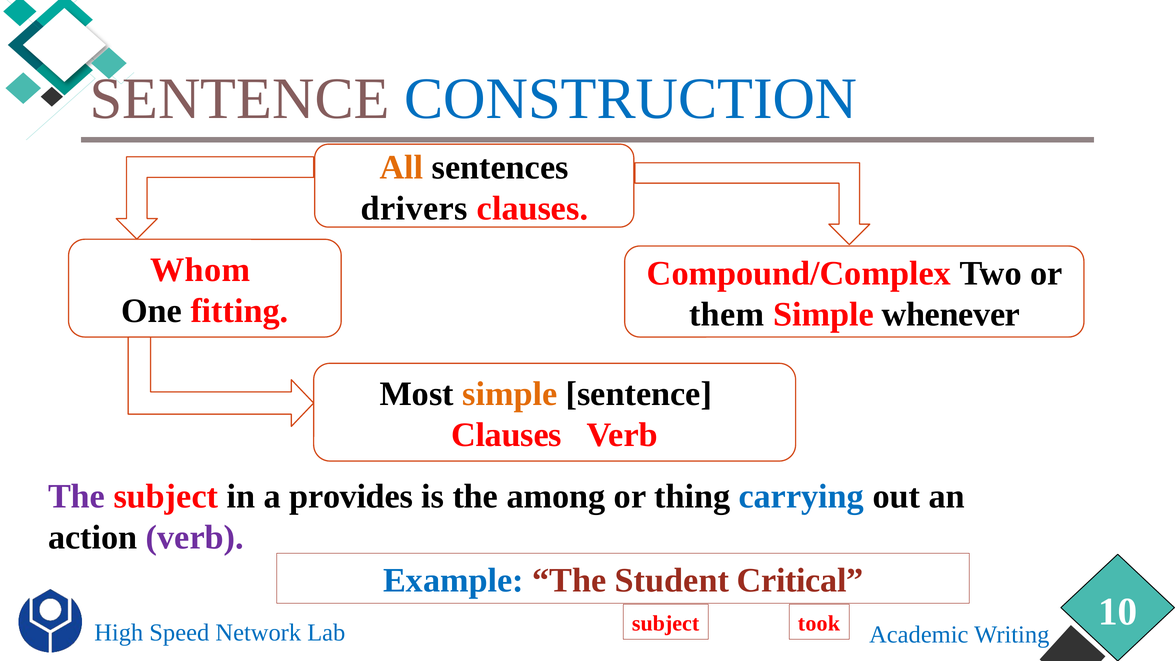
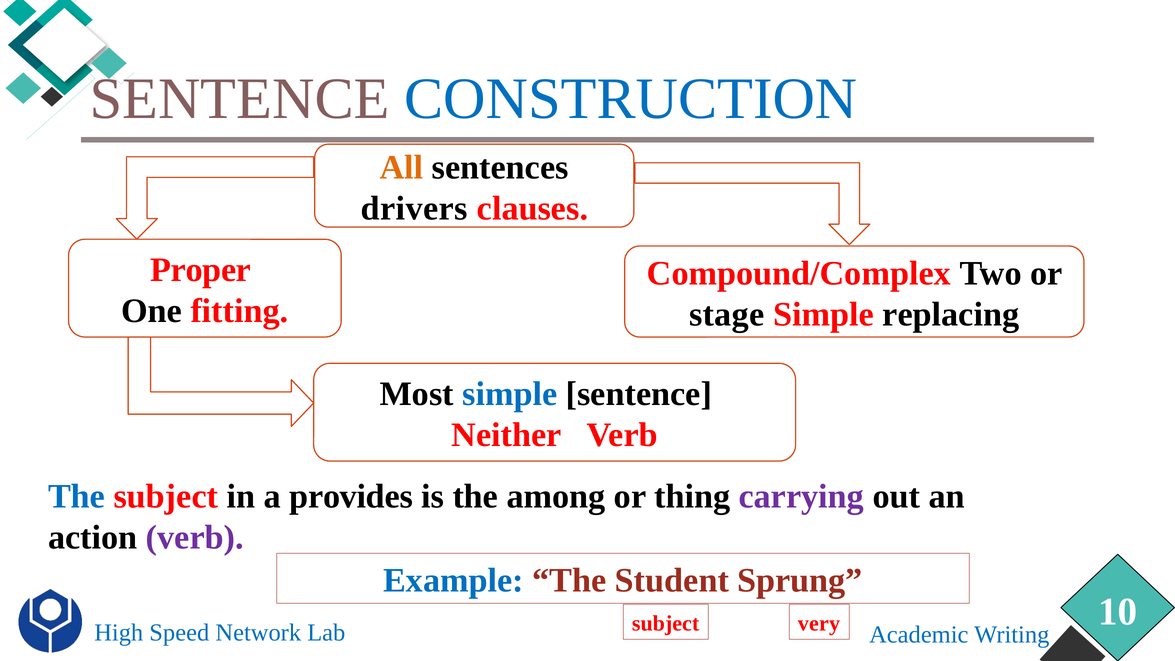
Whom: Whom -> Proper (201, 270)
them: them -> stage (727, 314)
whenever: whenever -> replacing (951, 314)
simple colour: orange -> blue (510, 394)
Clauses: Clauses -> Neither (506, 435)
The colour: purple -> blue (77, 496)
carrying colour: blue -> purple (801, 496)
Critical: Critical -> Sprung (800, 581)
took: took -> very (819, 623)
